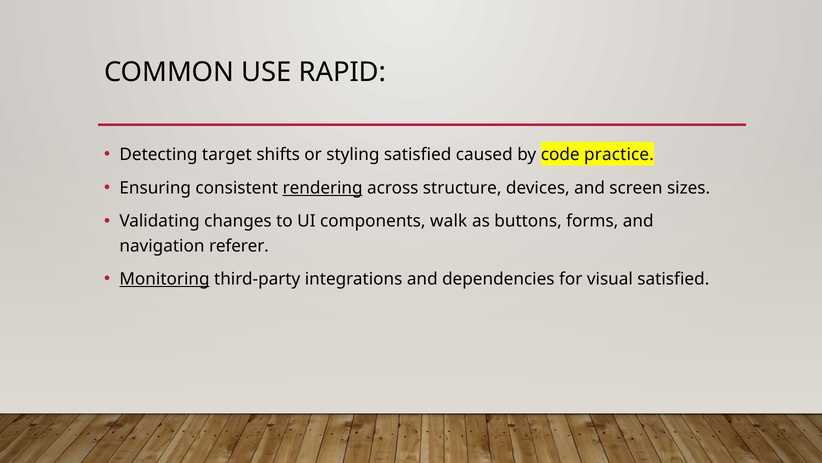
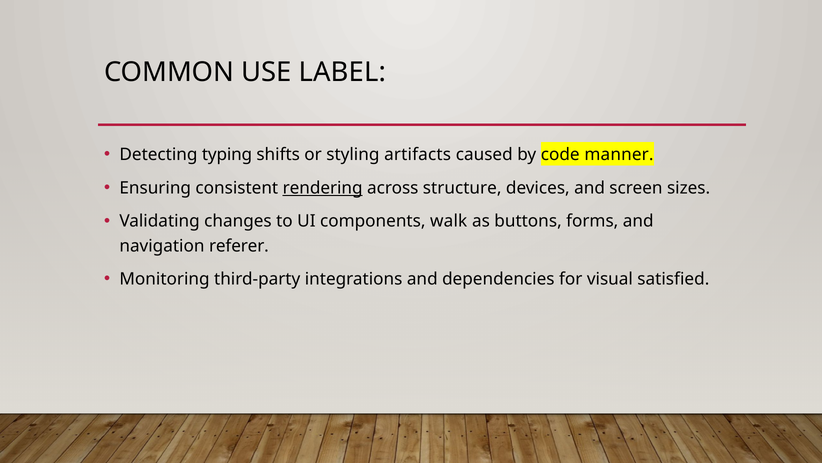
RAPID: RAPID -> LABEL (342, 72)
target: target -> typing (227, 155)
styling satisfied: satisfied -> artifacts (418, 155)
practice: practice -> manner (619, 155)
Monitoring underline: present -> none (165, 279)
